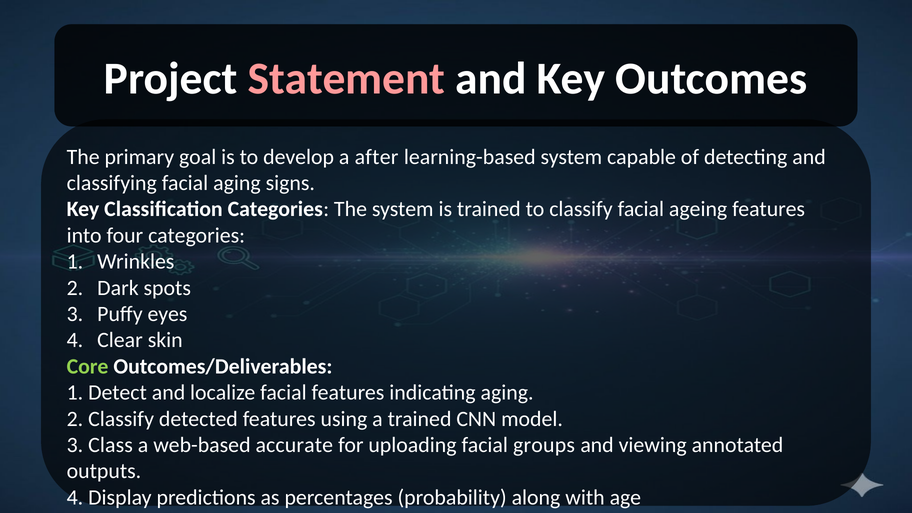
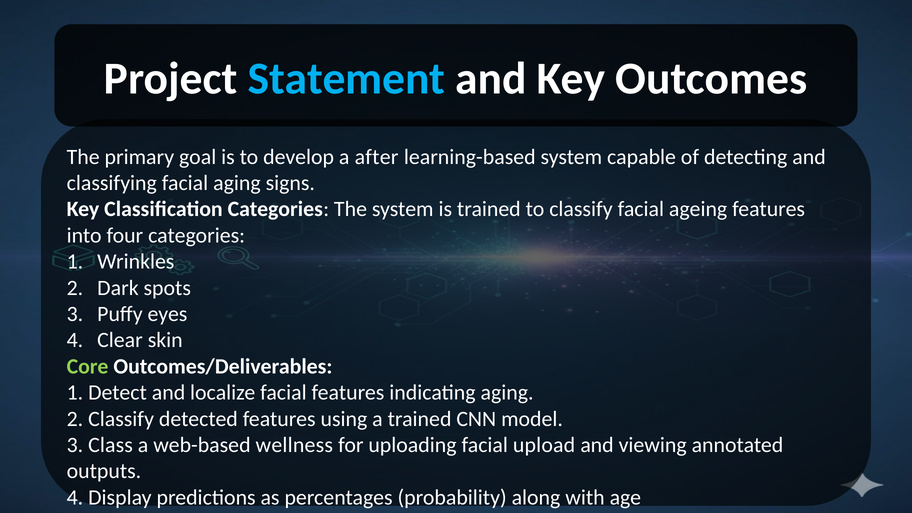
Statement colour: pink -> light blue (347, 78)
accurate: accurate -> wellness (294, 445)
groups: groups -> upload (544, 445)
